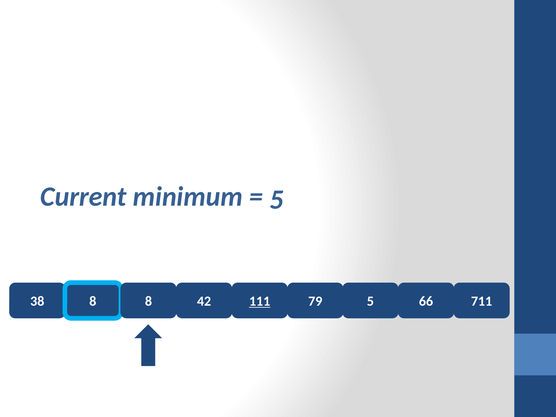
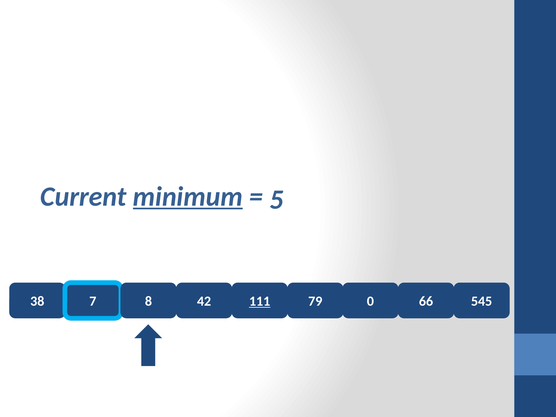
minimum underline: none -> present (188, 197)
38 8: 8 -> 7 (93, 301)
79 5: 5 -> 0 (370, 301)
711: 711 -> 545 (482, 301)
